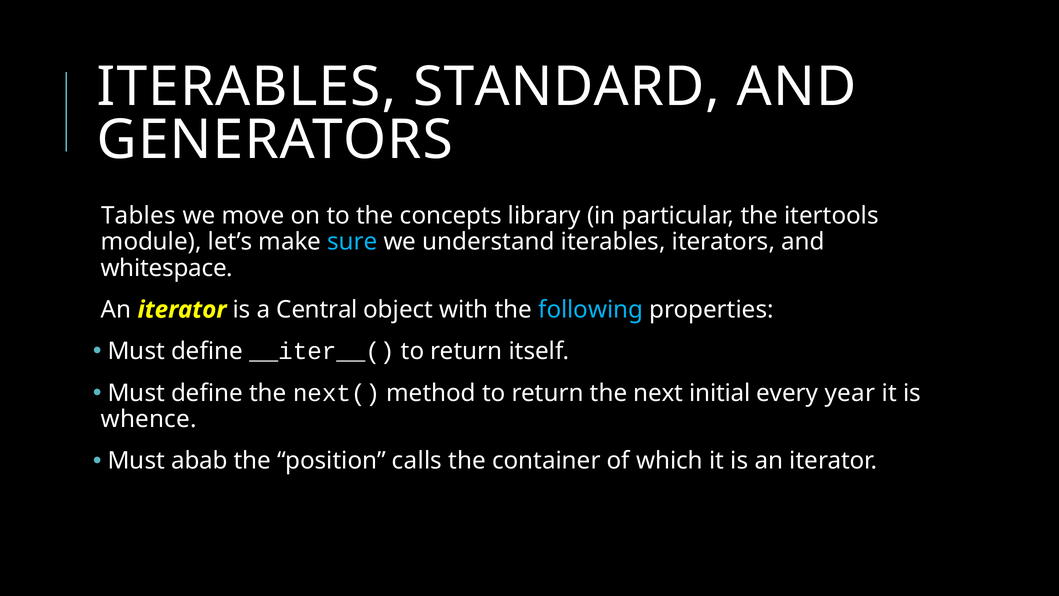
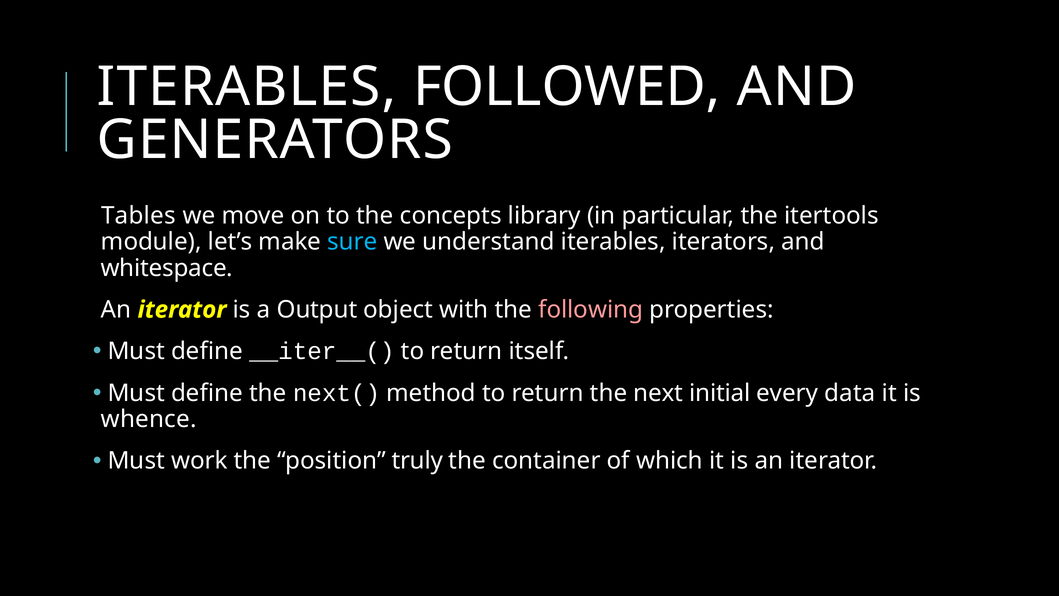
STANDARD: STANDARD -> FOLLOWED (567, 87)
Central: Central -> Output (317, 310)
following colour: light blue -> pink (591, 310)
year: year -> data (850, 393)
abab: abab -> work (199, 461)
calls: calls -> truly (417, 461)
